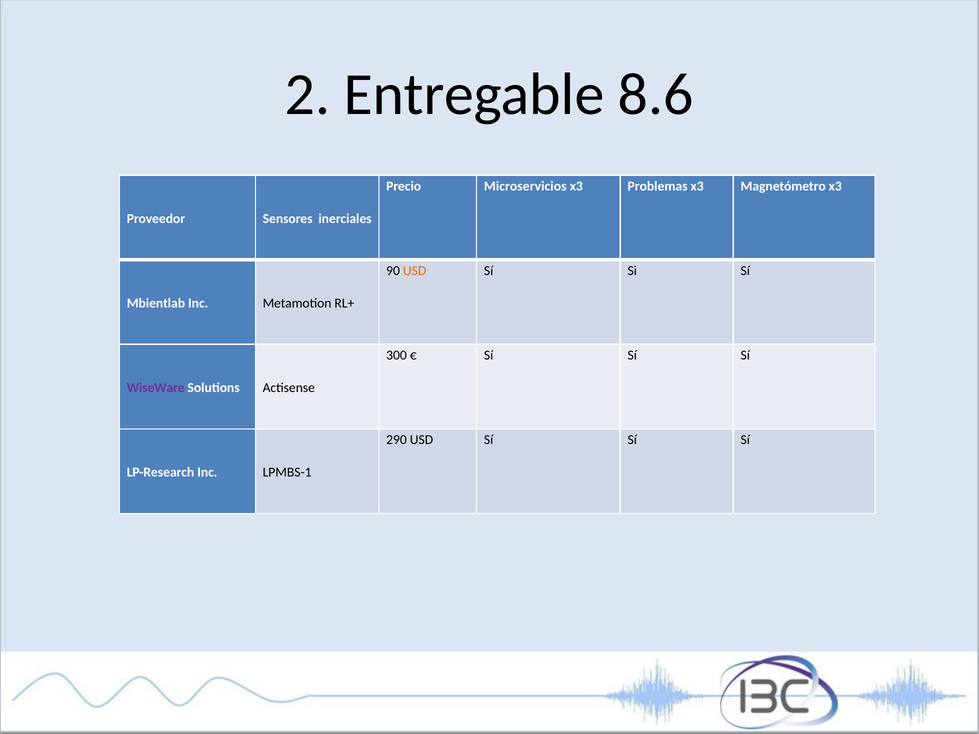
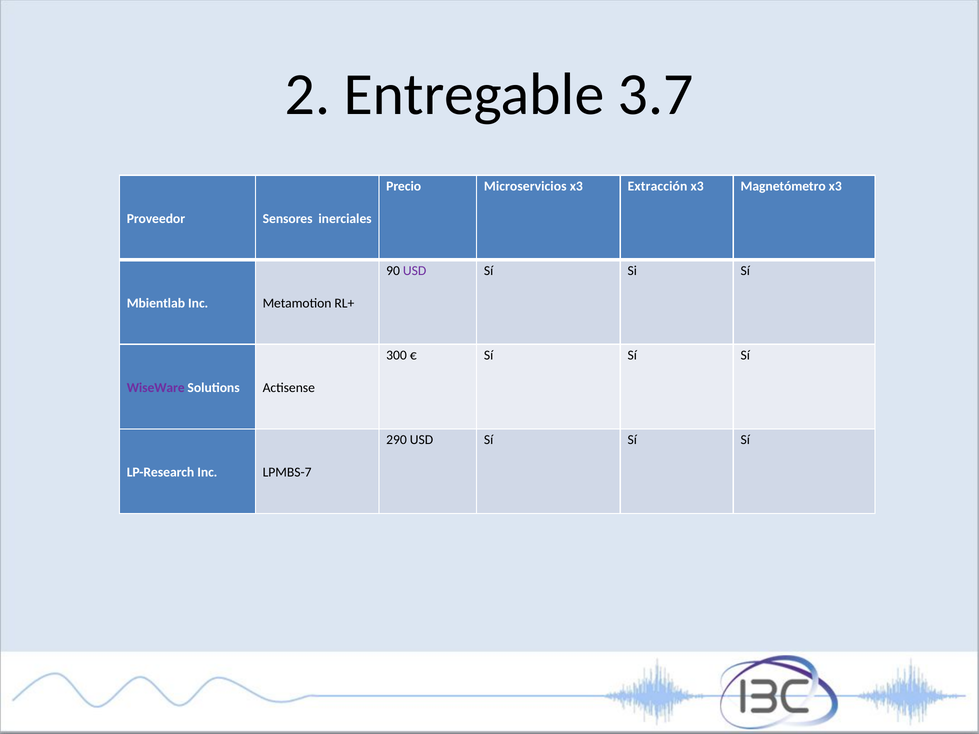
8.6: 8.6 -> 3.7 (656, 95)
Problemas: Problemas -> Extracción (658, 186)
USD colour: orange -> purple (415, 271)
LPMBS-1: LPMBS-1 -> LPMBS-7 (287, 473)
